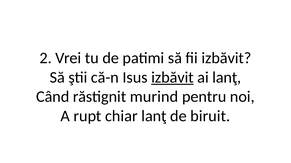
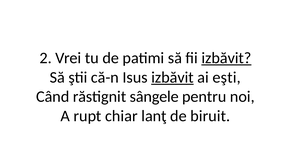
izbăvit underline: none -> present (226, 58)
ai lanţ: lanţ -> eşti (227, 78)
murind: murind -> sângele (154, 97)
